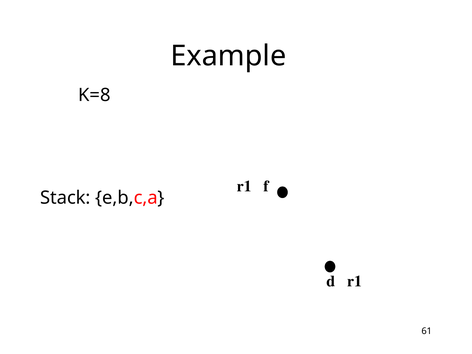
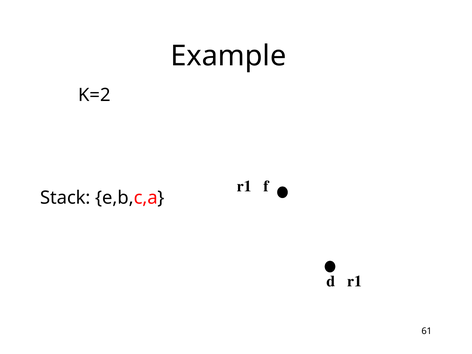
K=8: K=8 -> K=2 (94, 95)
